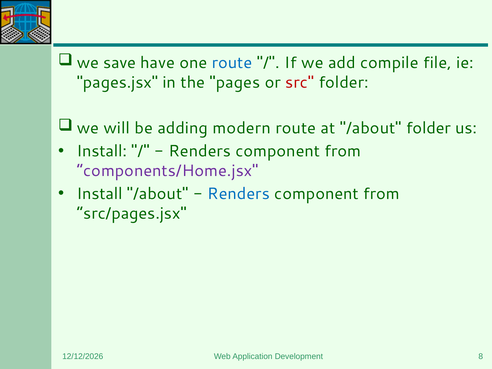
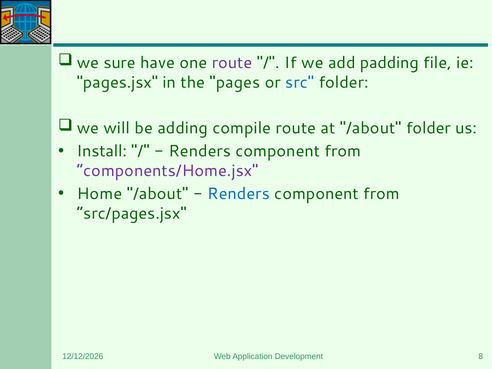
save: save -> sure (120, 63)
route colour: blue -> purple (232, 63)
compile: compile -> padding (389, 63)
src colour: red -> blue (300, 82)
modern: modern -> compile (242, 128)
Install: Install -> Home (99, 194)
